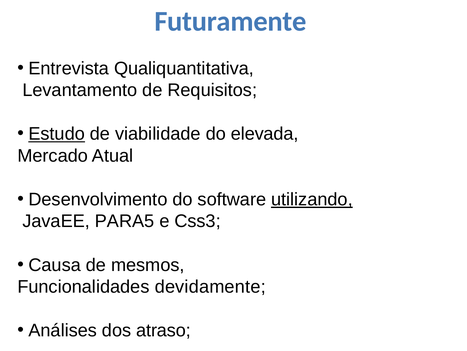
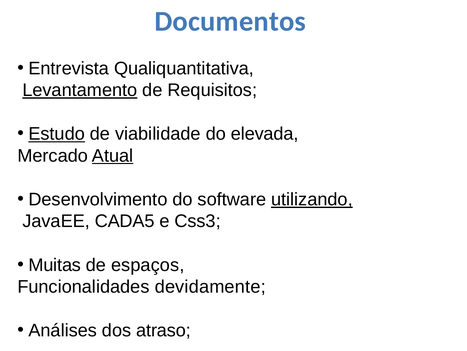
Futuramente: Futuramente -> Documentos (230, 21)
Levantamento underline: none -> present (80, 90)
Atual underline: none -> present (113, 155)
PARA5: PARA5 -> CADA5 (125, 221)
Causa: Causa -> Muitas (55, 264)
mesmos: mesmos -> espaços (148, 264)
